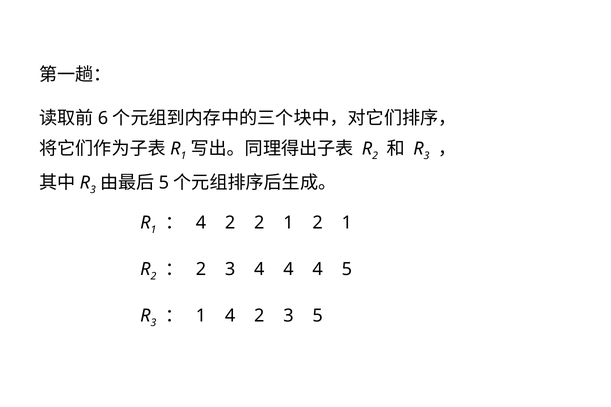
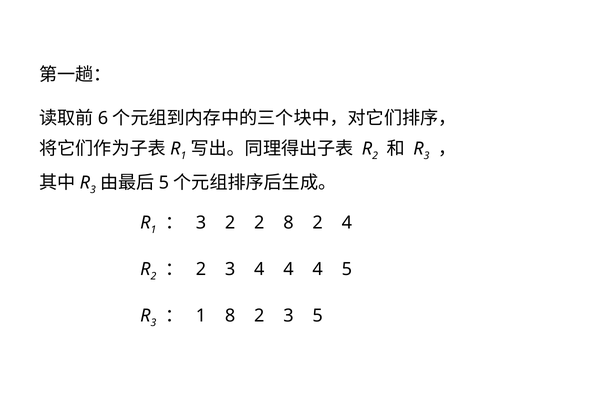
4: 4 -> 3 (201, 223)
2 2 1: 1 -> 8 (288, 223)
1: 1 -> 4 (347, 223)
1 4: 4 -> 8 (230, 316)
